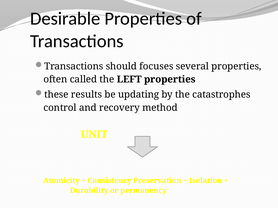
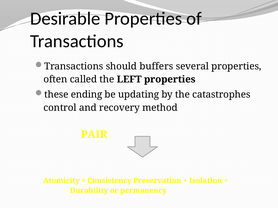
focuses: focuses -> buffers (156, 66)
results: results -> ending (87, 95)
UNIT: UNIT -> PAIR (94, 135)
